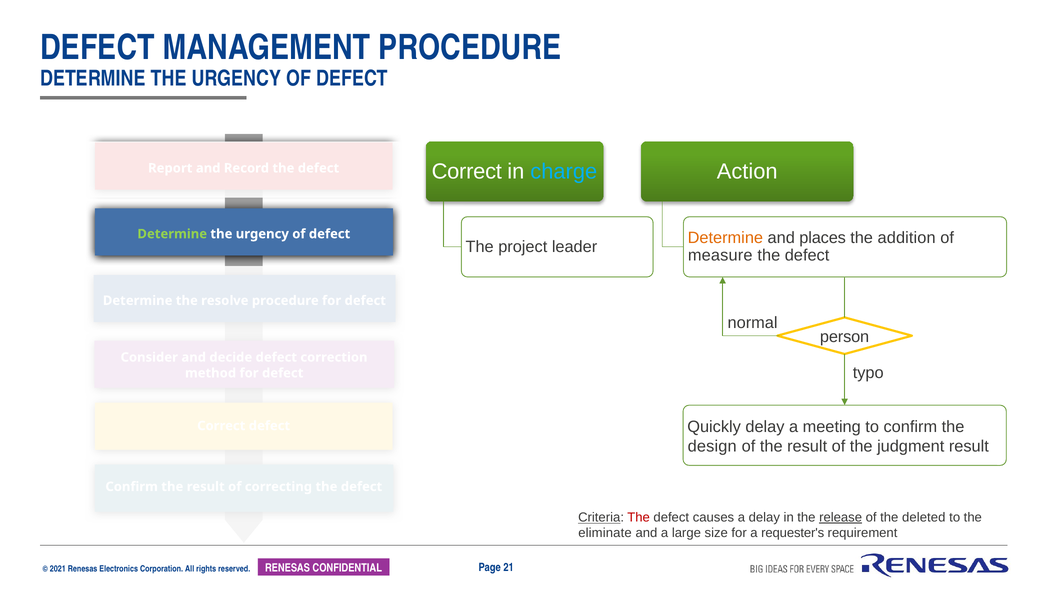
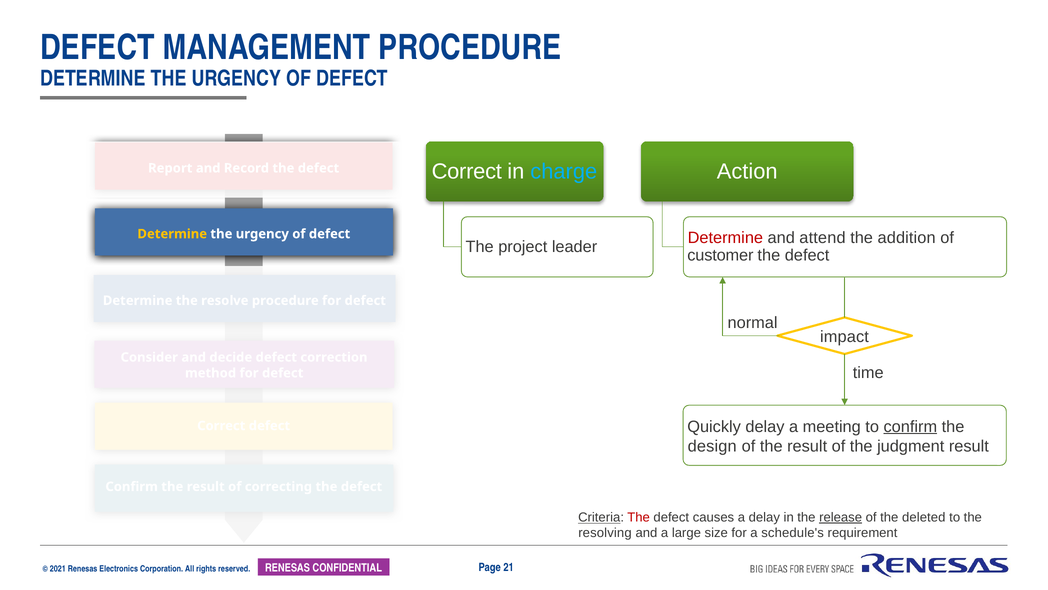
Determine colour: orange -> red (725, 238)
places: places -> attend (822, 238)
Determine colour: light green -> yellow (172, 234)
measure: measure -> customer (720, 255)
person: person -> impact (844, 337)
typo: typo -> time (868, 372)
confirm underline: none -> present (910, 426)
eliminate: eliminate -> resolving (605, 533)
requester's: requester's -> schedule's (793, 533)
